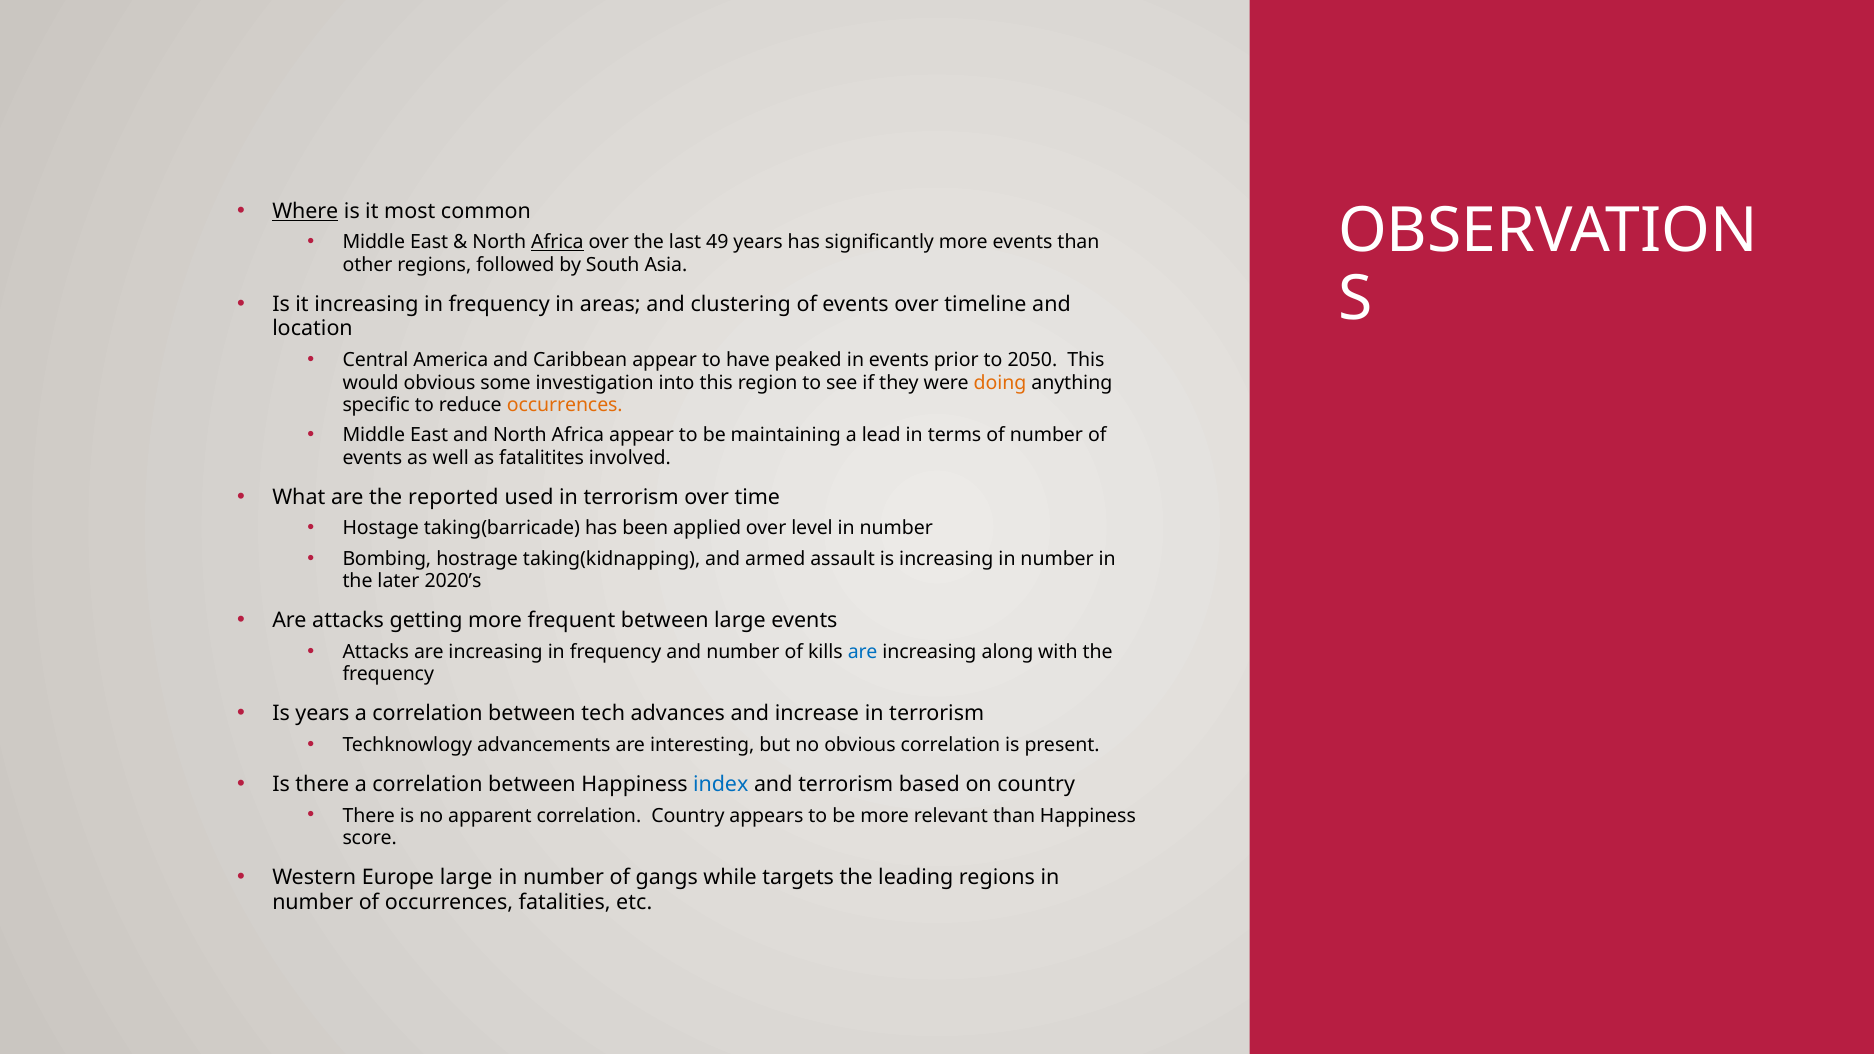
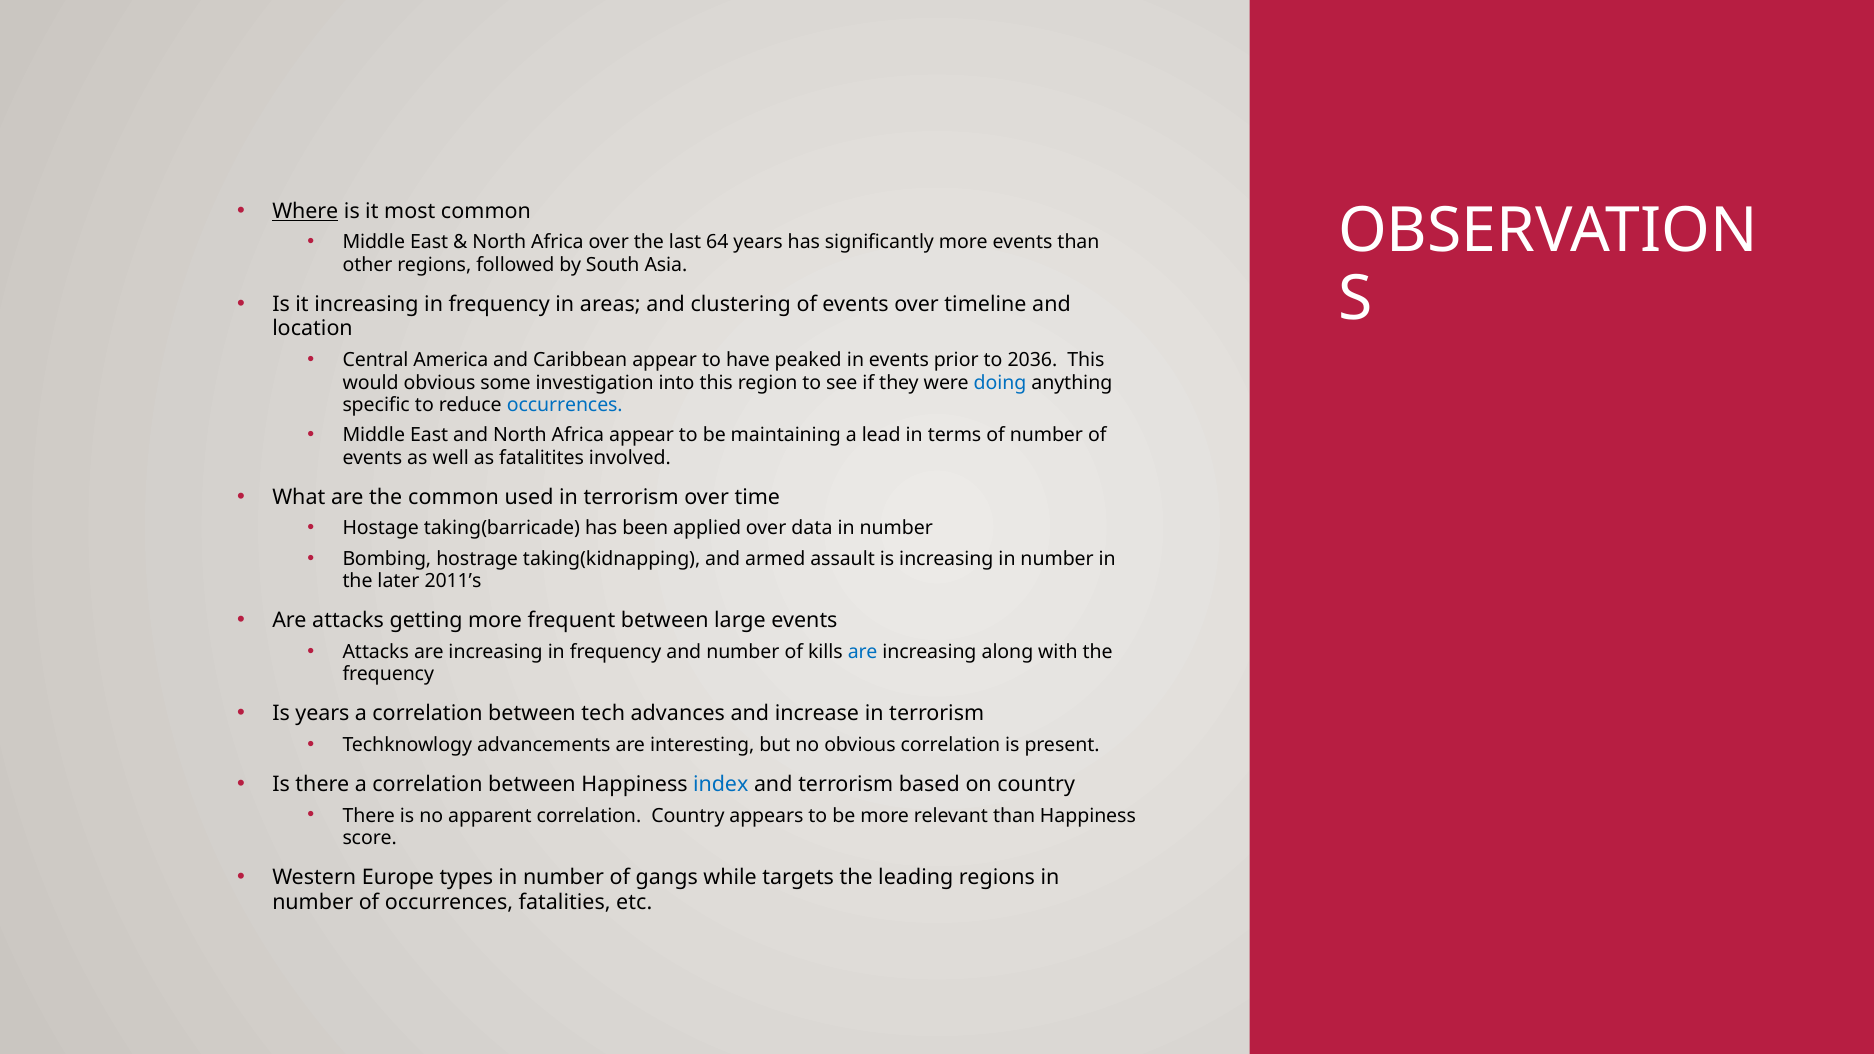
Africa underline: present -> none (557, 242)
49: 49 -> 64 (717, 242)
2050: 2050 -> 2036 (1032, 360)
doing colour: orange -> blue (1000, 383)
occurrences colour: orange -> blue (565, 405)
the reported: reported -> common (453, 497)
level: level -> data (812, 529)
2020’s: 2020’s -> 2011’s (453, 581)
Europe large: large -> types (466, 878)
